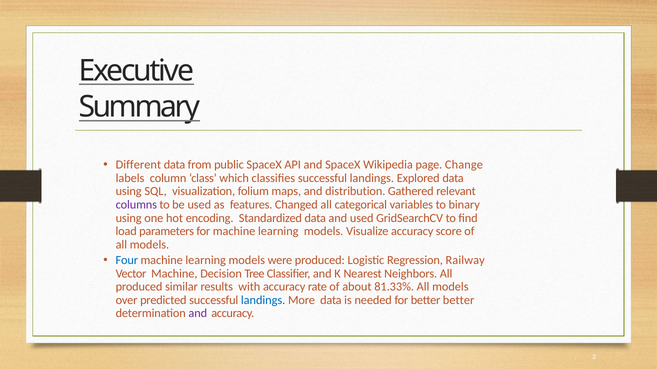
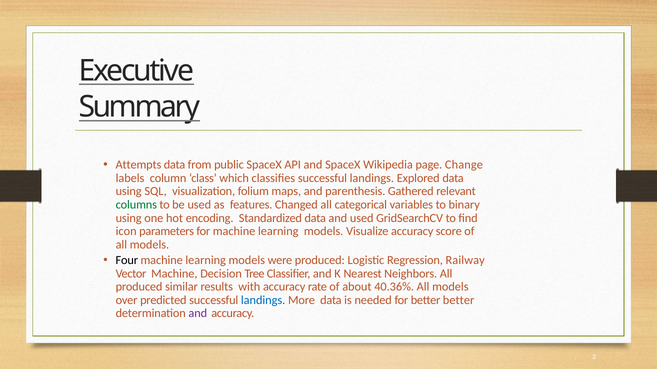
Different: Different -> Attempts (138, 165)
distribution: distribution -> parenthesis (355, 192)
columns colour: purple -> green (136, 205)
load: load -> icon (126, 232)
Four colour: blue -> black (127, 261)
81.33%: 81.33% -> 40.36% (394, 287)
